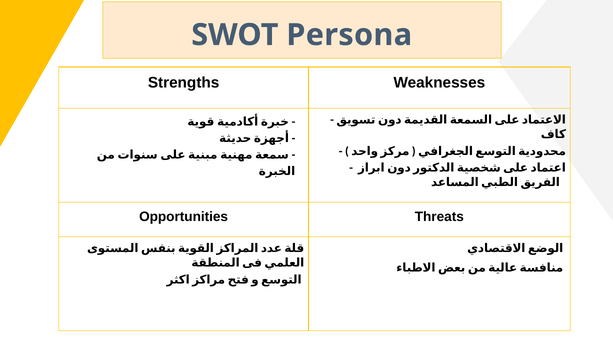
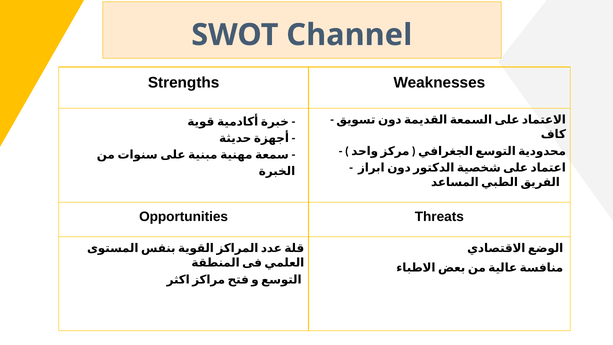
Persona: Persona -> Channel (349, 35)
